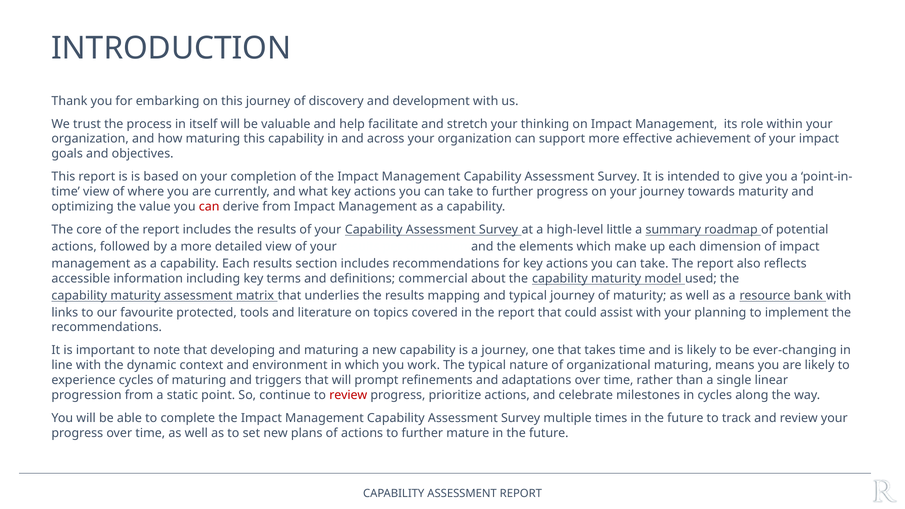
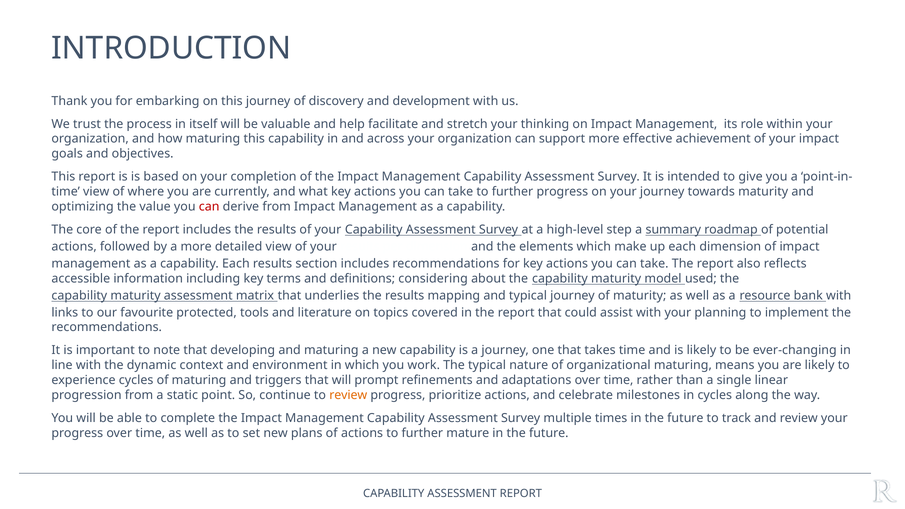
little: little -> step (619, 230)
commercial: commercial -> considering (433, 279)
review colour: red -> orange (348, 395)
